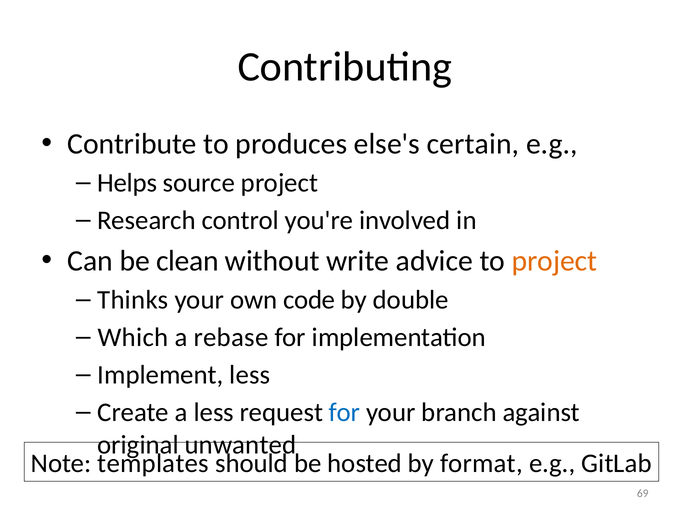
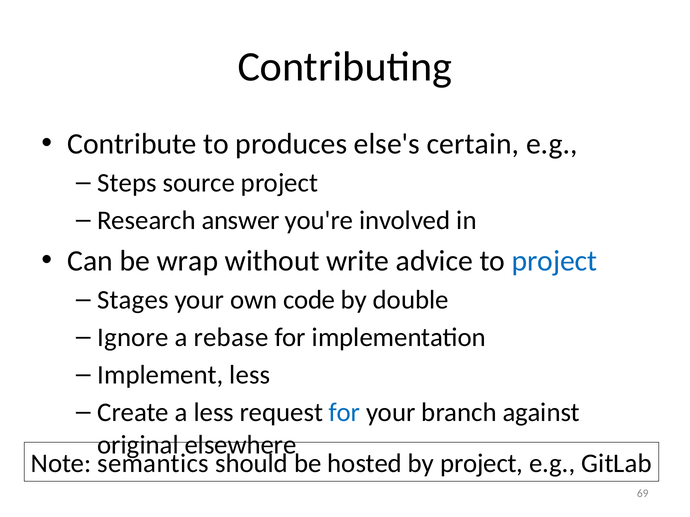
Helps: Helps -> Steps (127, 183)
control: control -> answer (240, 221)
clean: clean -> wrap (187, 261)
project colour: orange -> blue (554, 261)
Thinks: Thinks -> Stages (133, 300)
Which: Which -> Ignore (133, 338)
unwanted: unwanted -> elsewhere (241, 445)
templates: templates -> semantics (153, 464)
by format: format -> project (482, 464)
